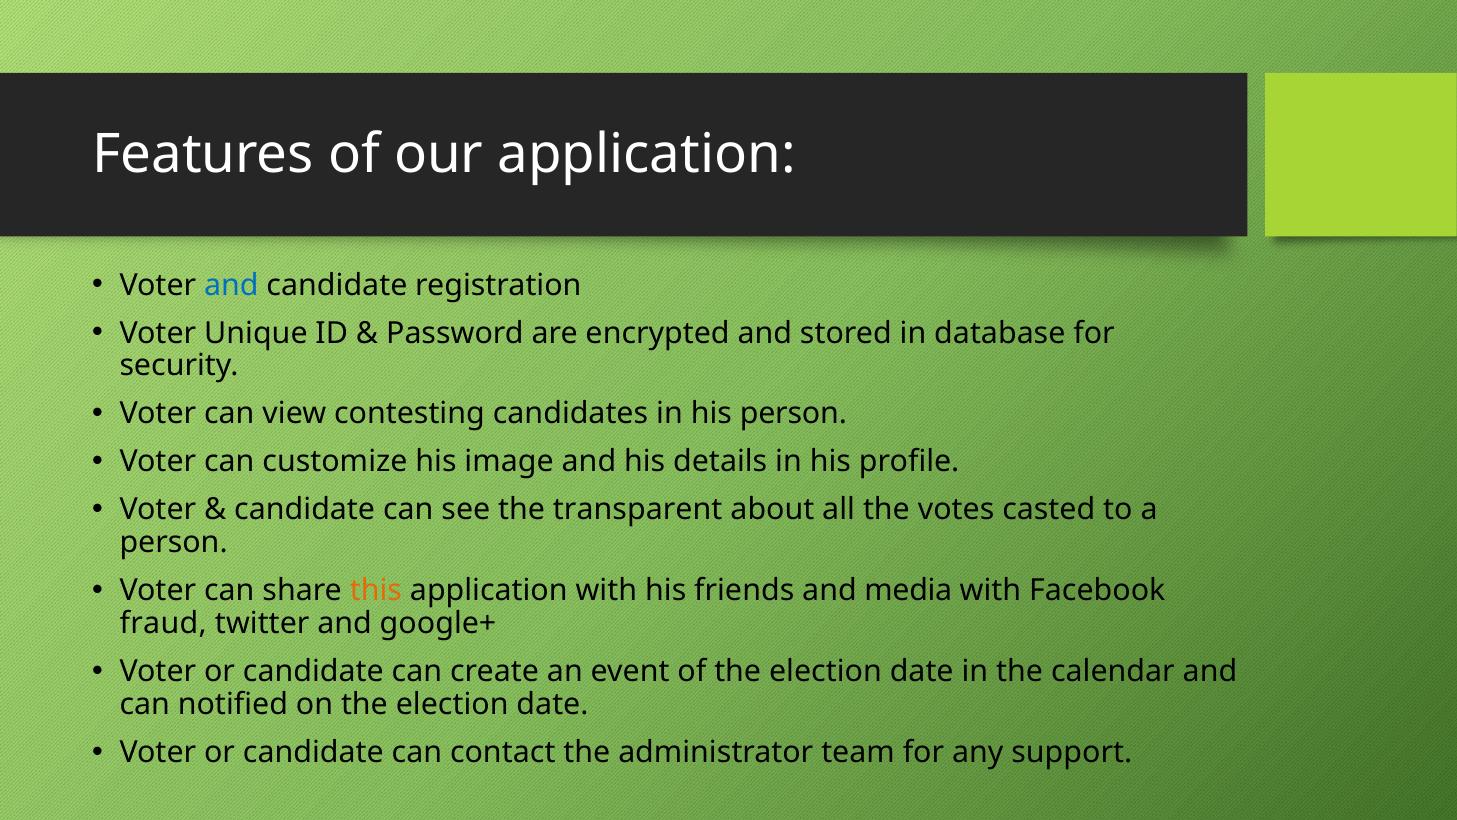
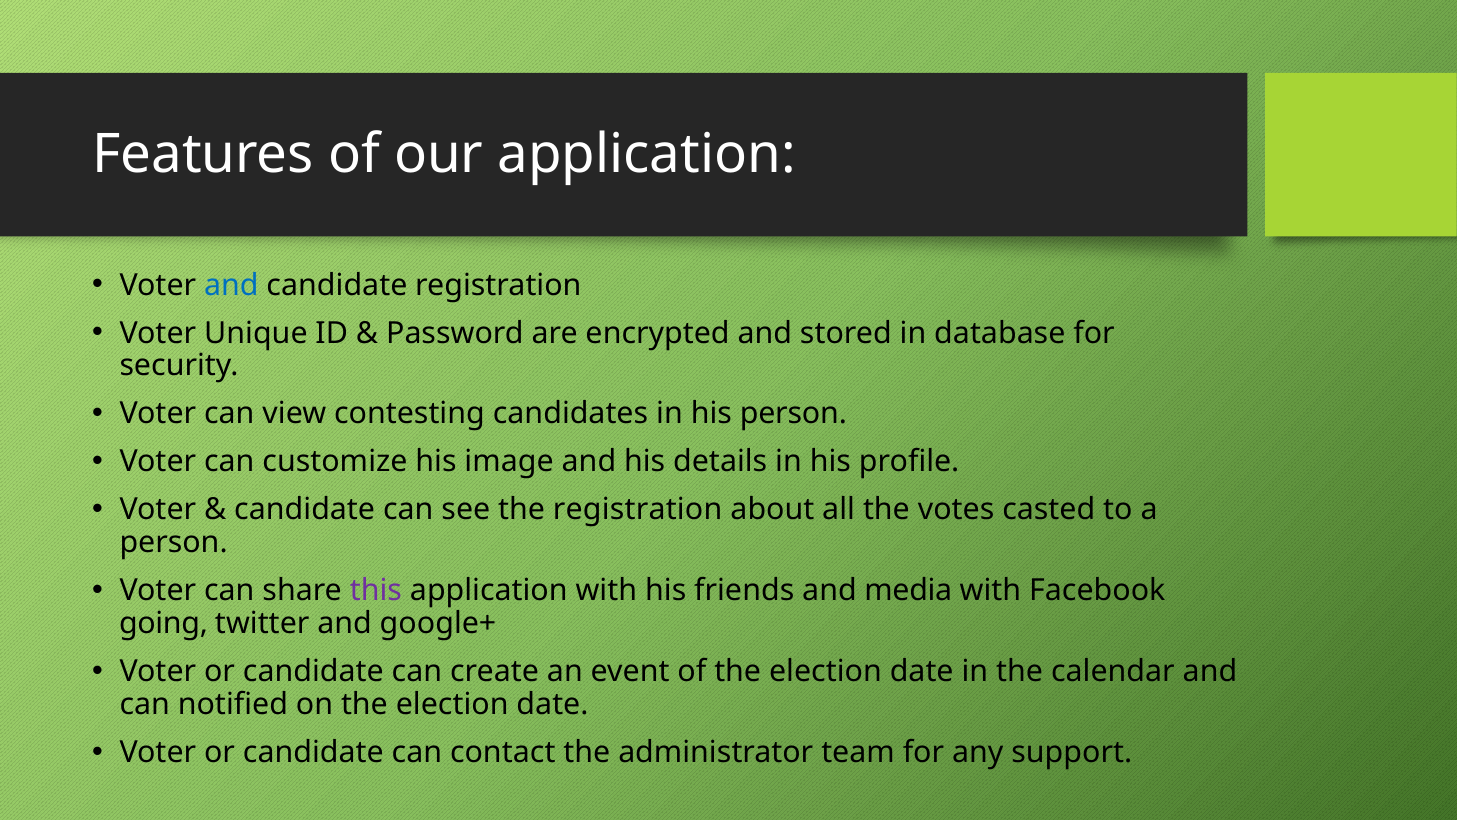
the transparent: transparent -> registration (638, 510)
this colour: orange -> purple (376, 590)
fraud: fraud -> going (163, 623)
